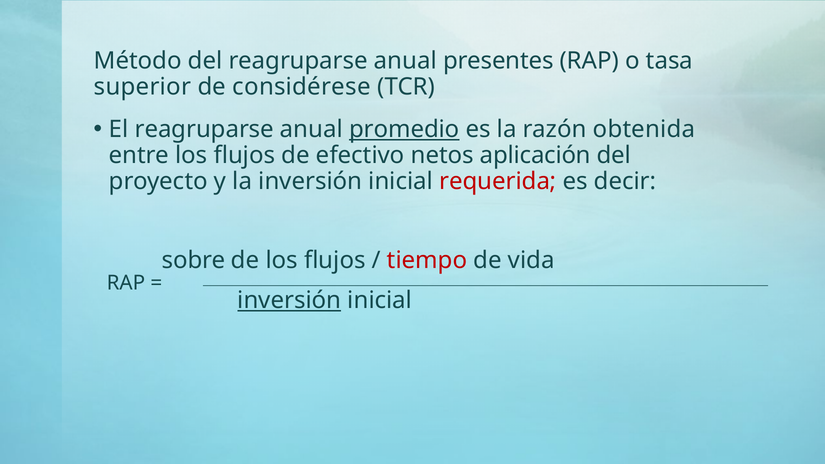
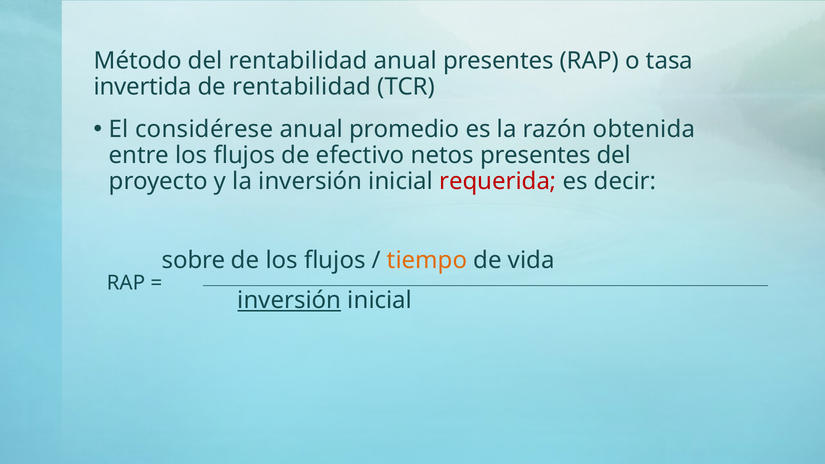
del reagruparse: reagruparse -> rentabilidad (298, 61)
superior: superior -> invertida (143, 87)
de considérese: considérese -> rentabilidad (302, 87)
El reagruparse: reagruparse -> considérese (204, 129)
promedio underline: present -> none (404, 129)
netos aplicación: aplicación -> presentes (535, 155)
tiempo colour: red -> orange (427, 261)
